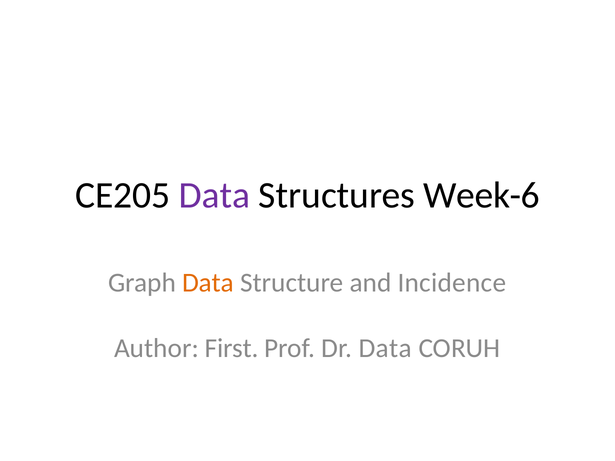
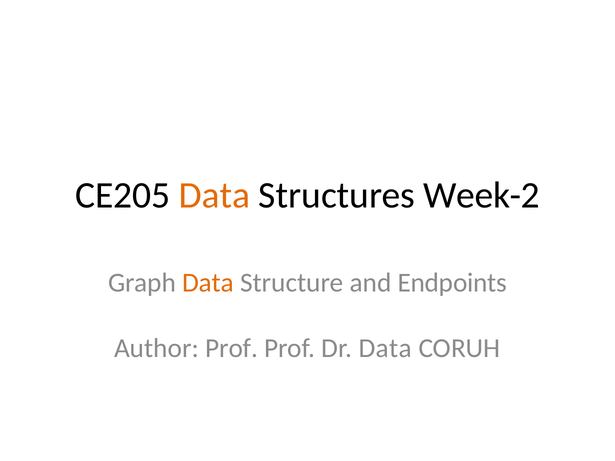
Data colour: purple -> orange (215, 195)
Week-6: Week-6 -> Week-2 (482, 195)
Incidence: Incidence -> Endpoints (452, 283)
Author First: First -> Prof (232, 348)
